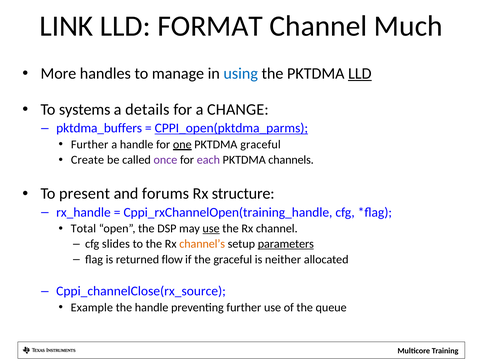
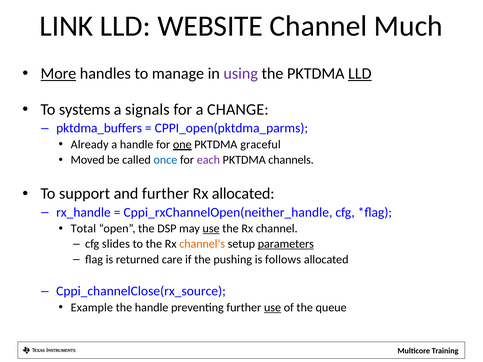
FORMAT: FORMAT -> WEBSITE (210, 26)
More underline: none -> present (58, 74)
using colour: blue -> purple (241, 74)
details: details -> signals (147, 110)
CPPI_open(pktdma_parms underline: present -> none (231, 128)
Further: Further -> Already (90, 145)
Create: Create -> Moved (88, 160)
once colour: purple -> blue (165, 160)
present: present -> support (85, 194)
and forums: forums -> further (165, 194)
Rx structure: structure -> allocated (243, 194)
Cppi_rxChannelOpen(training_handle: Cppi_rxChannelOpen(training_handle -> Cppi_rxChannelOpen(neither_handle (228, 212)
flow: flow -> care (172, 260)
the graceful: graceful -> pushing (233, 260)
neither: neither -> follows (283, 260)
use underline: none -> present (273, 308)
